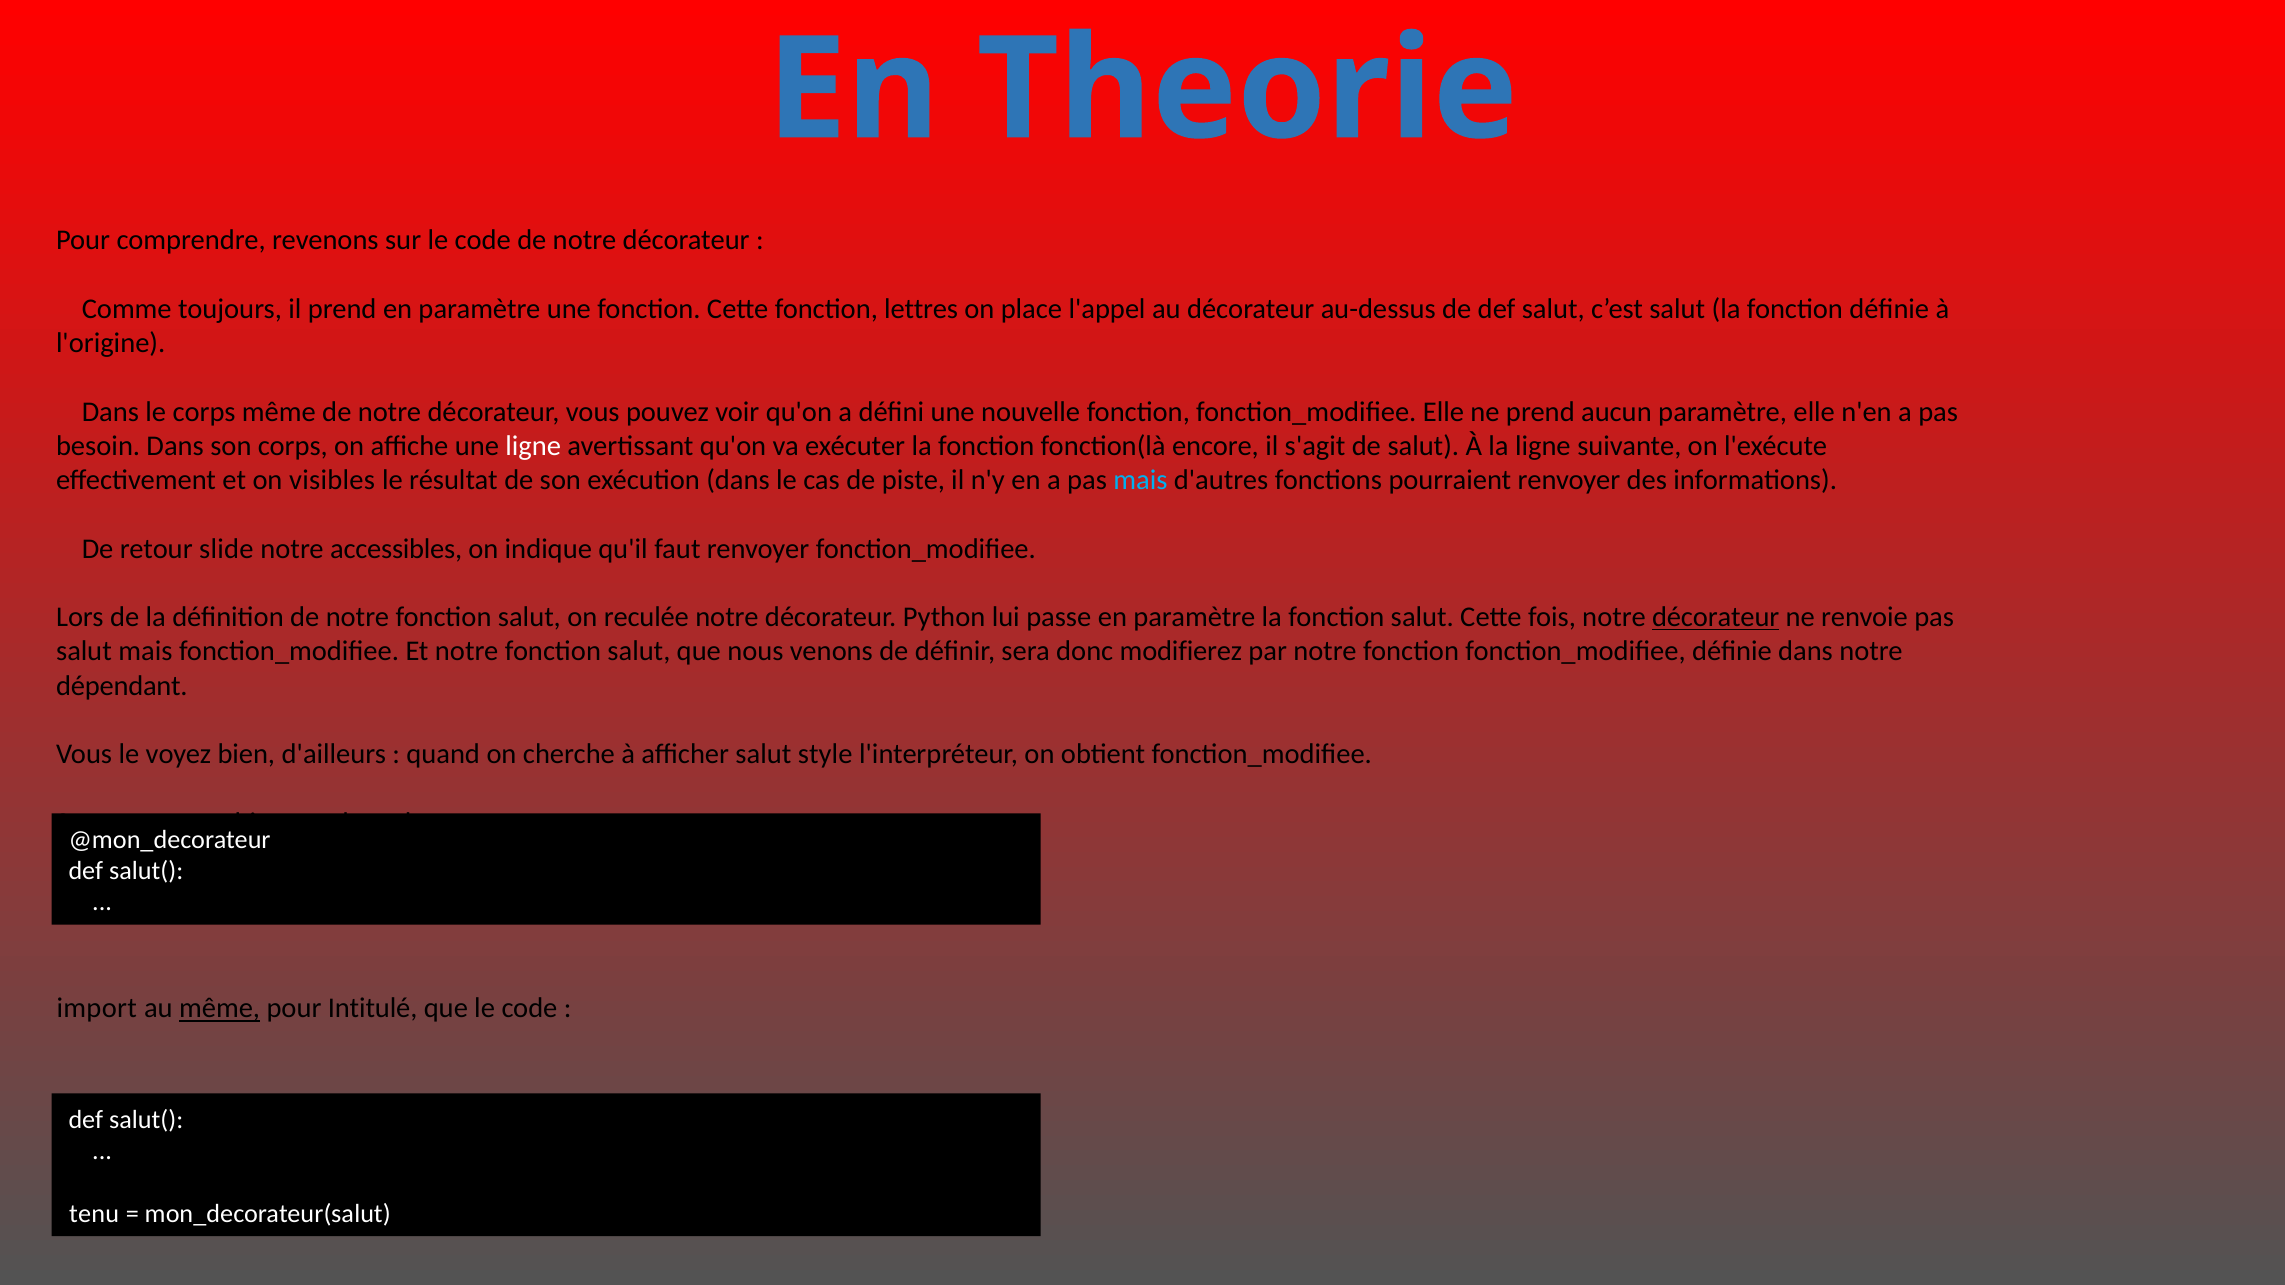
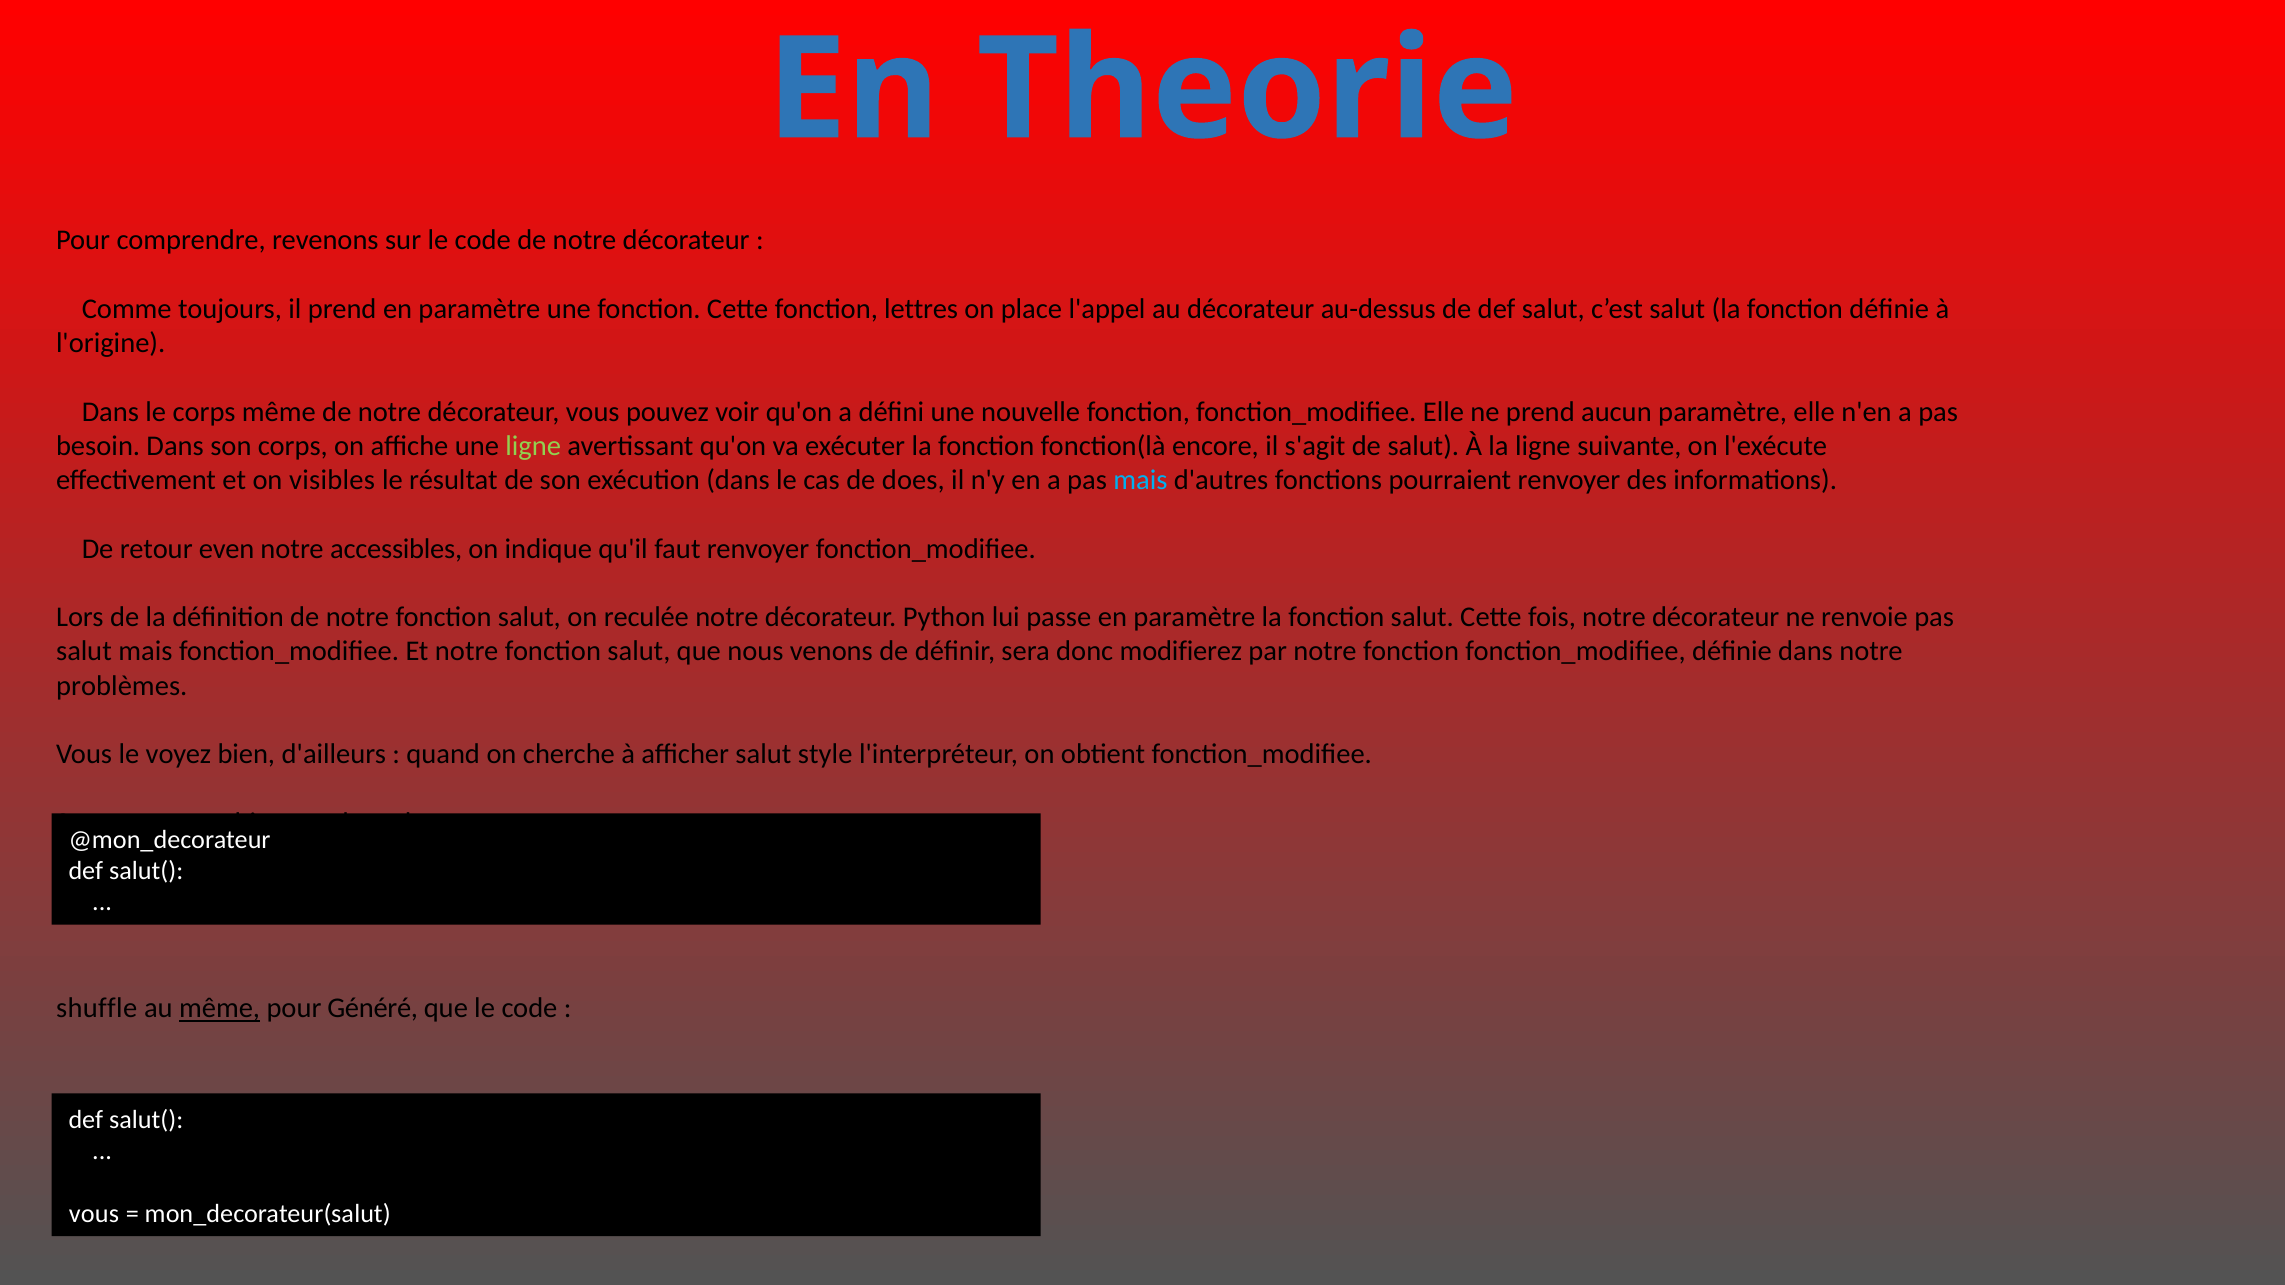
ligne colour: white -> light green (533, 446)
piste: piste -> does (913, 480)
slide: slide -> even (227, 549)
décorateur underline: present -> none (1716, 617)
dépendant: dépendant -> problèmes (122, 686)
import: import -> shuffle (97, 1009)
Intitulé: Intitulé -> Généré (373, 1009)
tenu: tenu -> vous (94, 1214)
